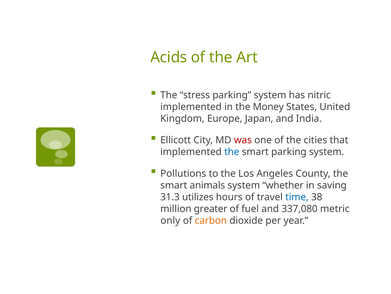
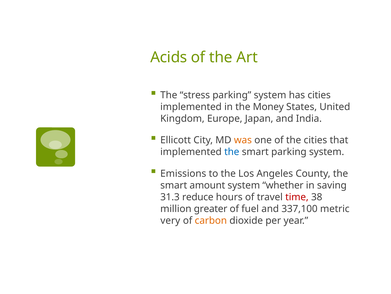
has nitric: nitric -> cities (319, 95)
was colour: red -> orange (243, 140)
Pollutions: Pollutions -> Emissions (183, 173)
animals: animals -> amount (207, 185)
utilizes: utilizes -> reduce (198, 197)
time colour: blue -> red (297, 197)
337,080: 337,080 -> 337,100 (300, 208)
only: only -> very (170, 220)
